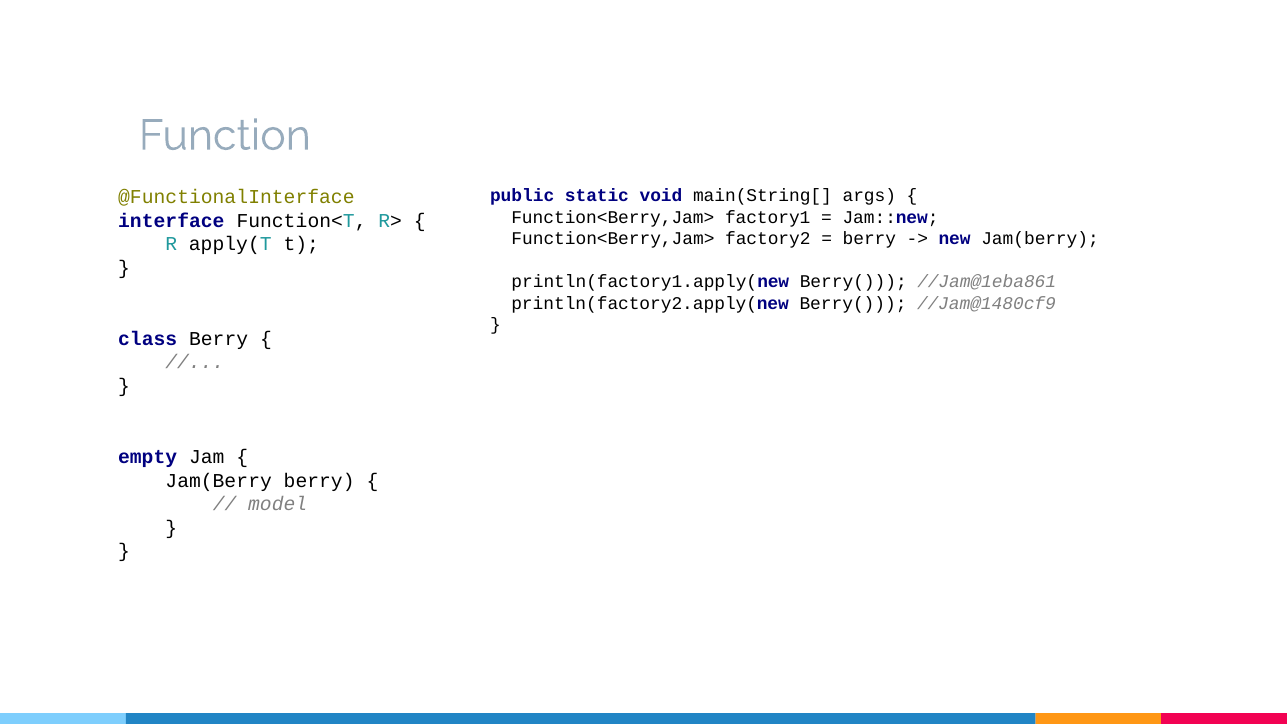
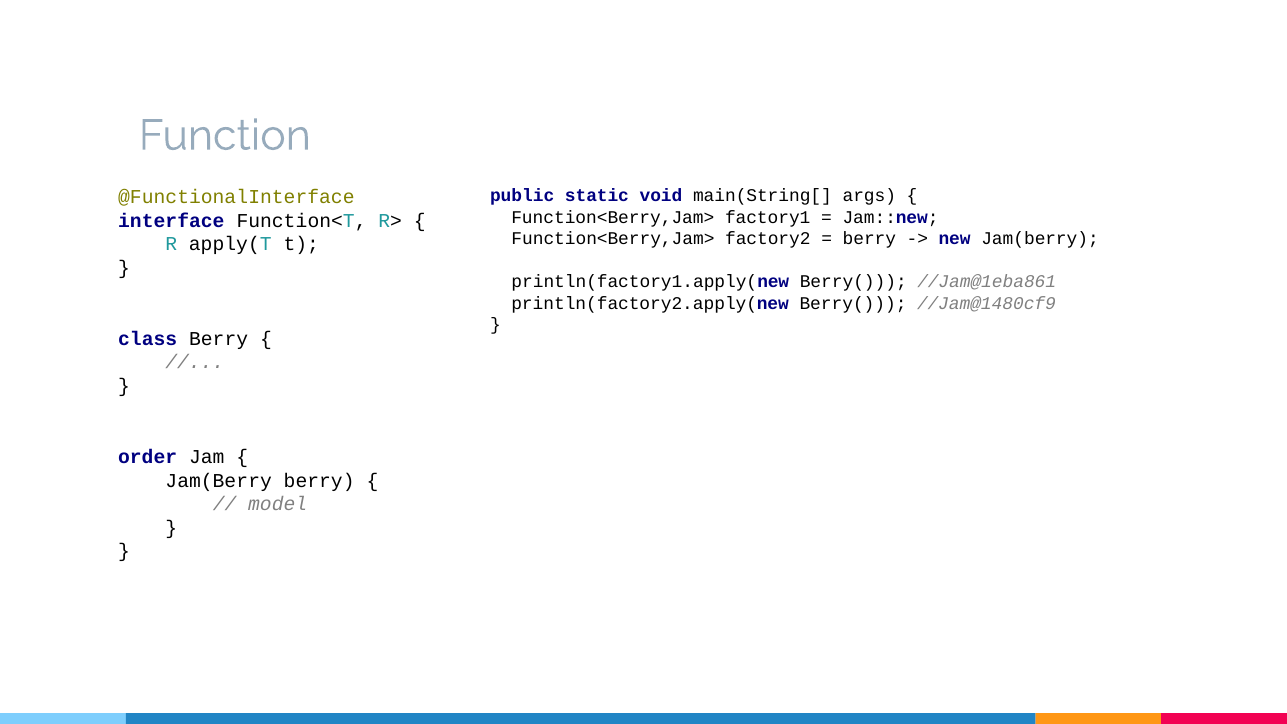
empty: empty -> order (148, 457)
